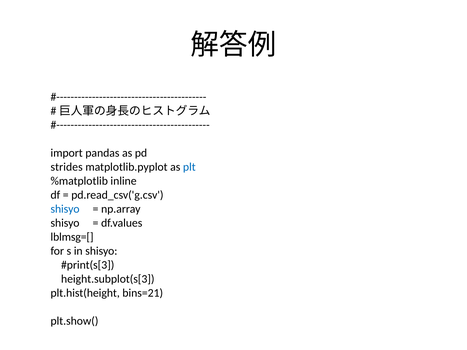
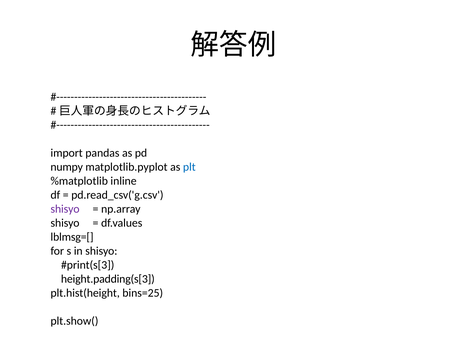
strides: strides -> numpy (67, 167)
shisyo colour: blue -> purple (65, 209)
height.subplot(s[3: height.subplot(s[3 -> height.padding(s[3 (108, 279)
bins=21: bins=21 -> bins=25 (143, 293)
